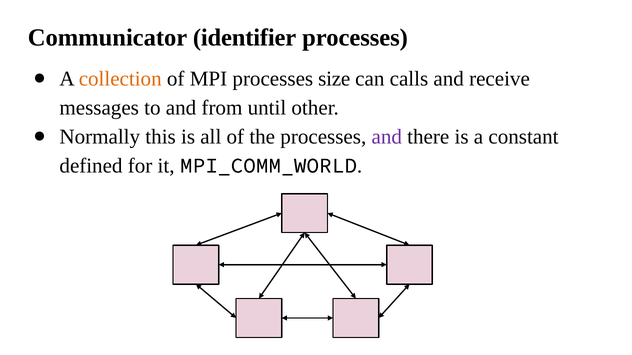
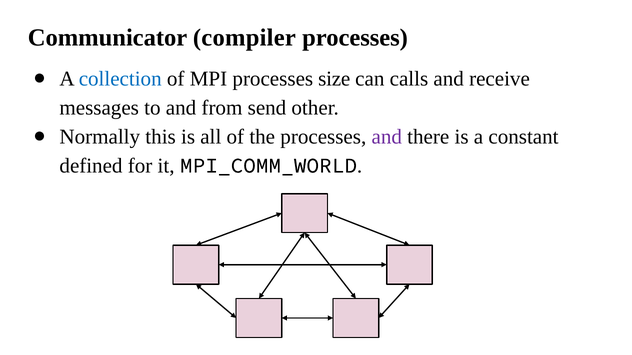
identifier: identifier -> compiler (244, 38)
collection colour: orange -> blue (120, 79)
until: until -> send (267, 108)
